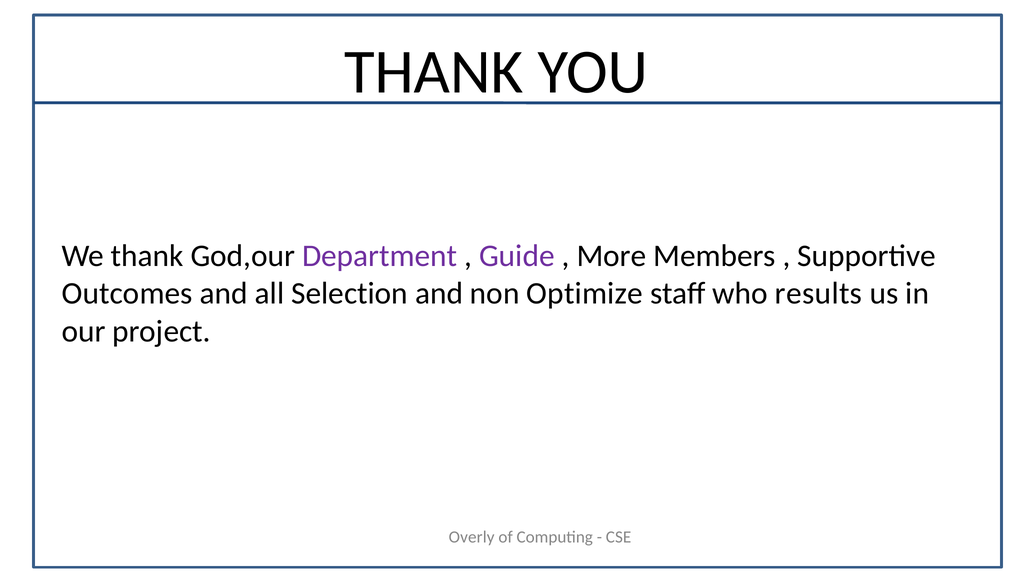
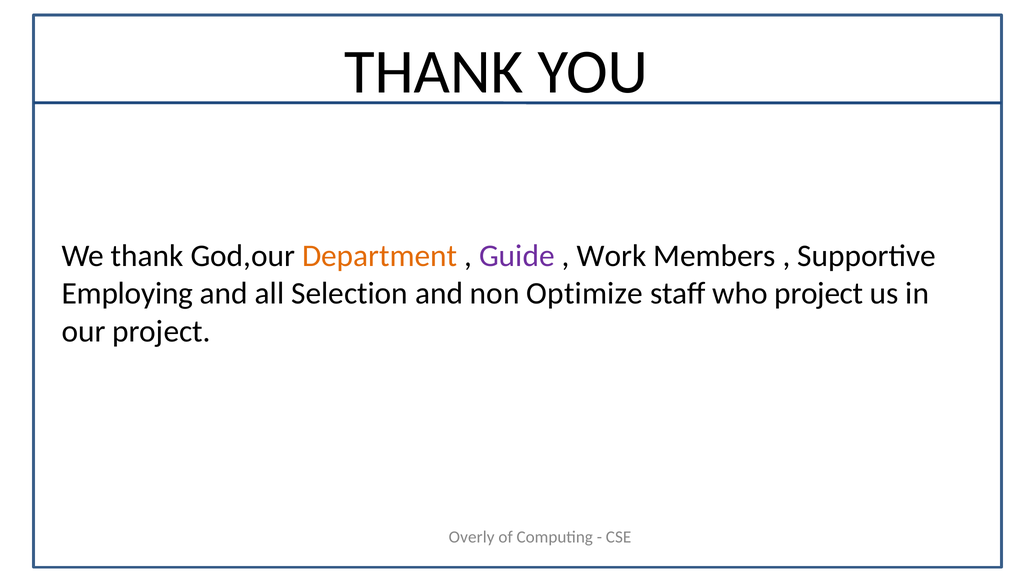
Department colour: purple -> orange (380, 256)
More: More -> Work (611, 256)
Outcomes: Outcomes -> Employing (127, 294)
who results: results -> project (819, 294)
